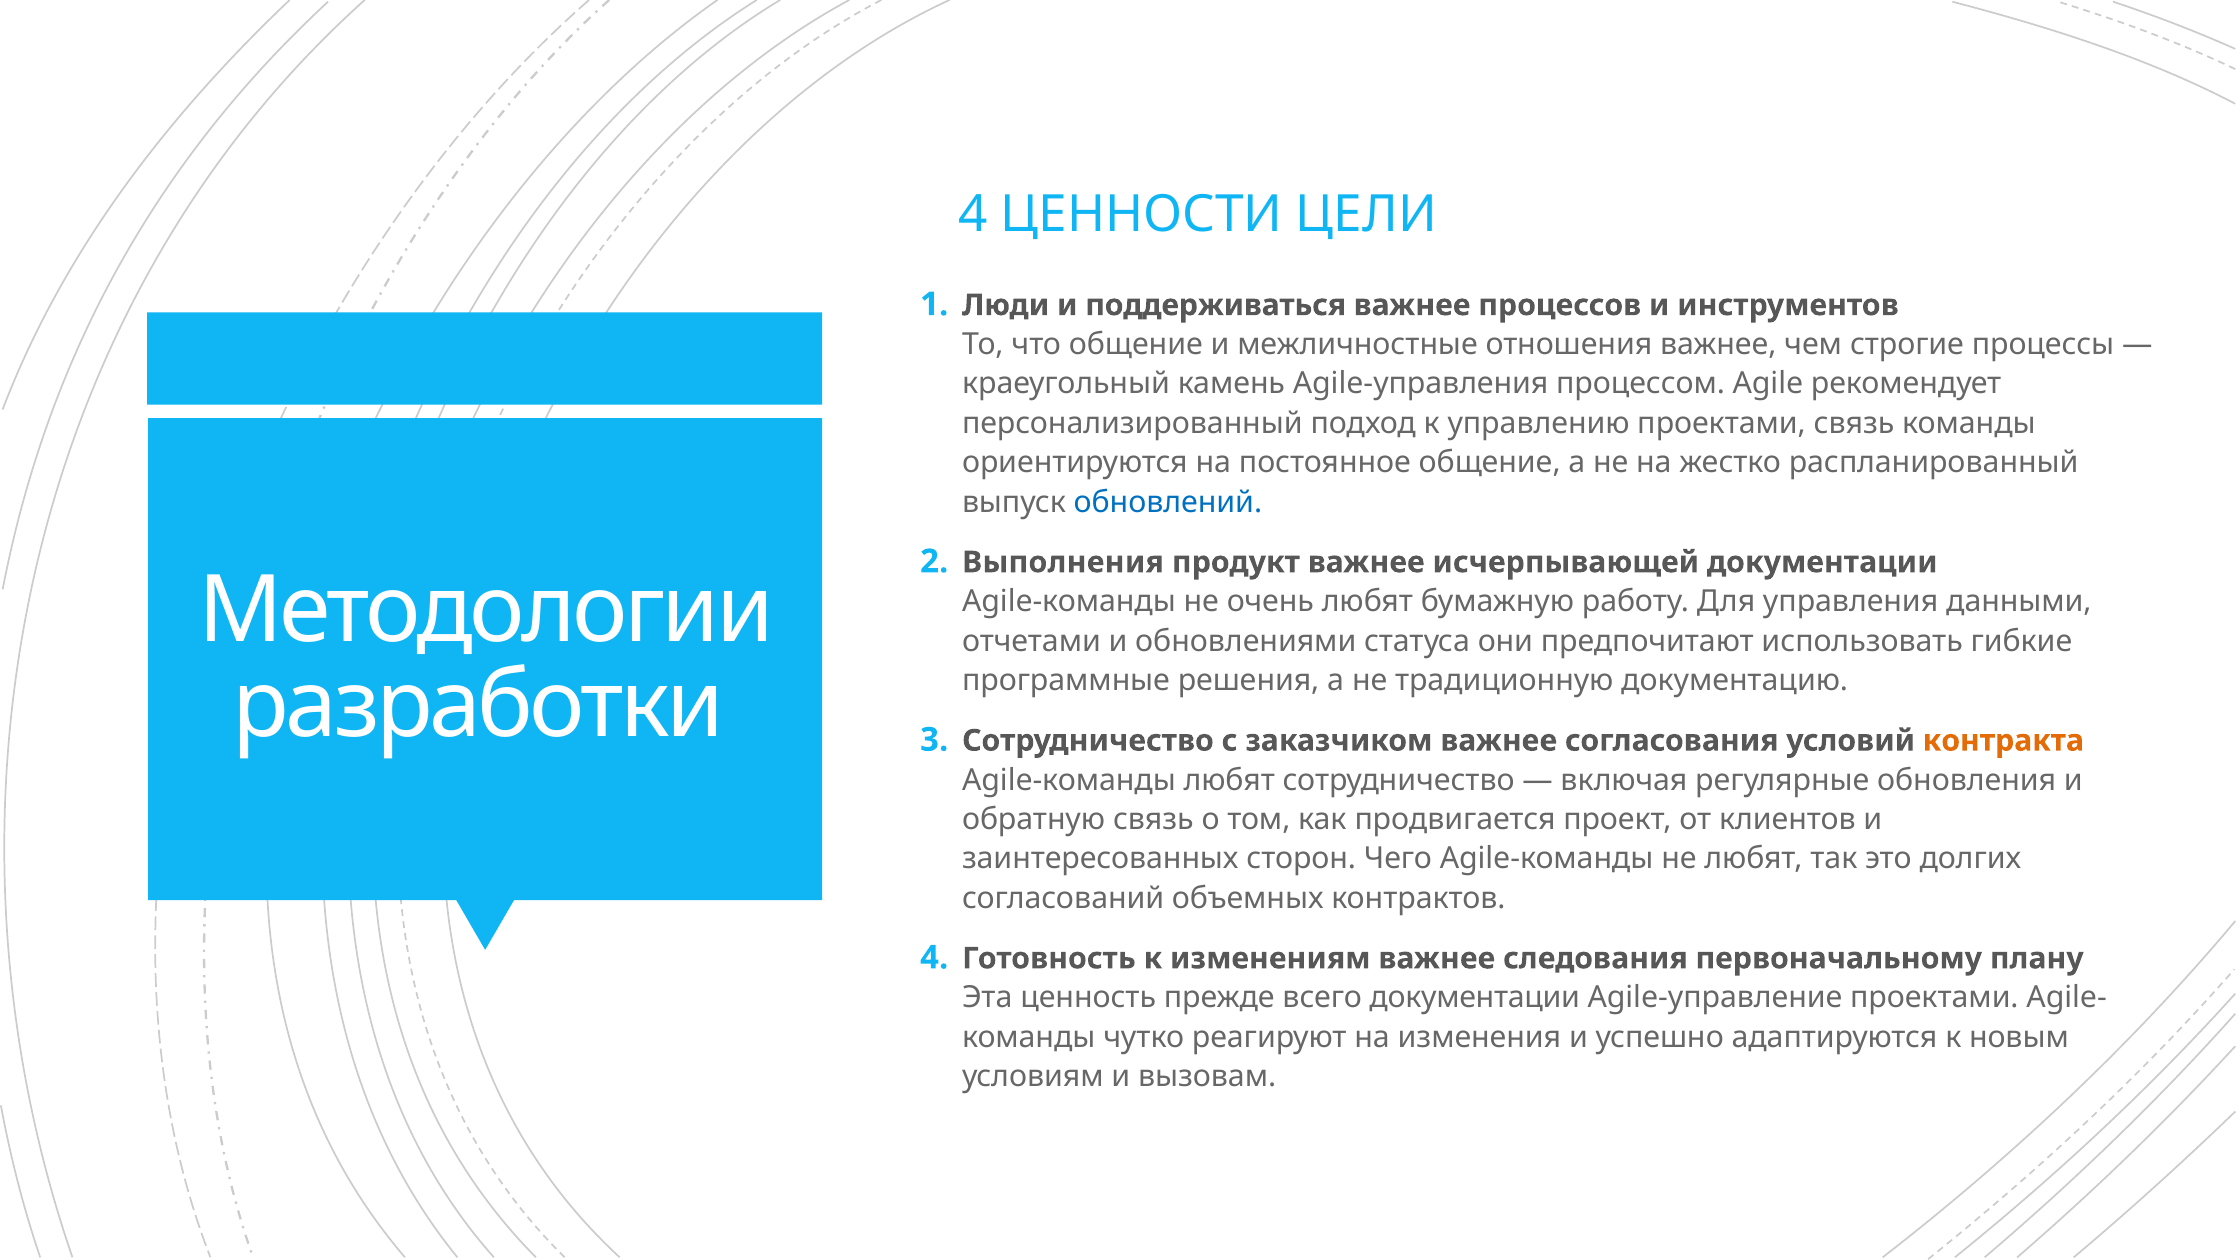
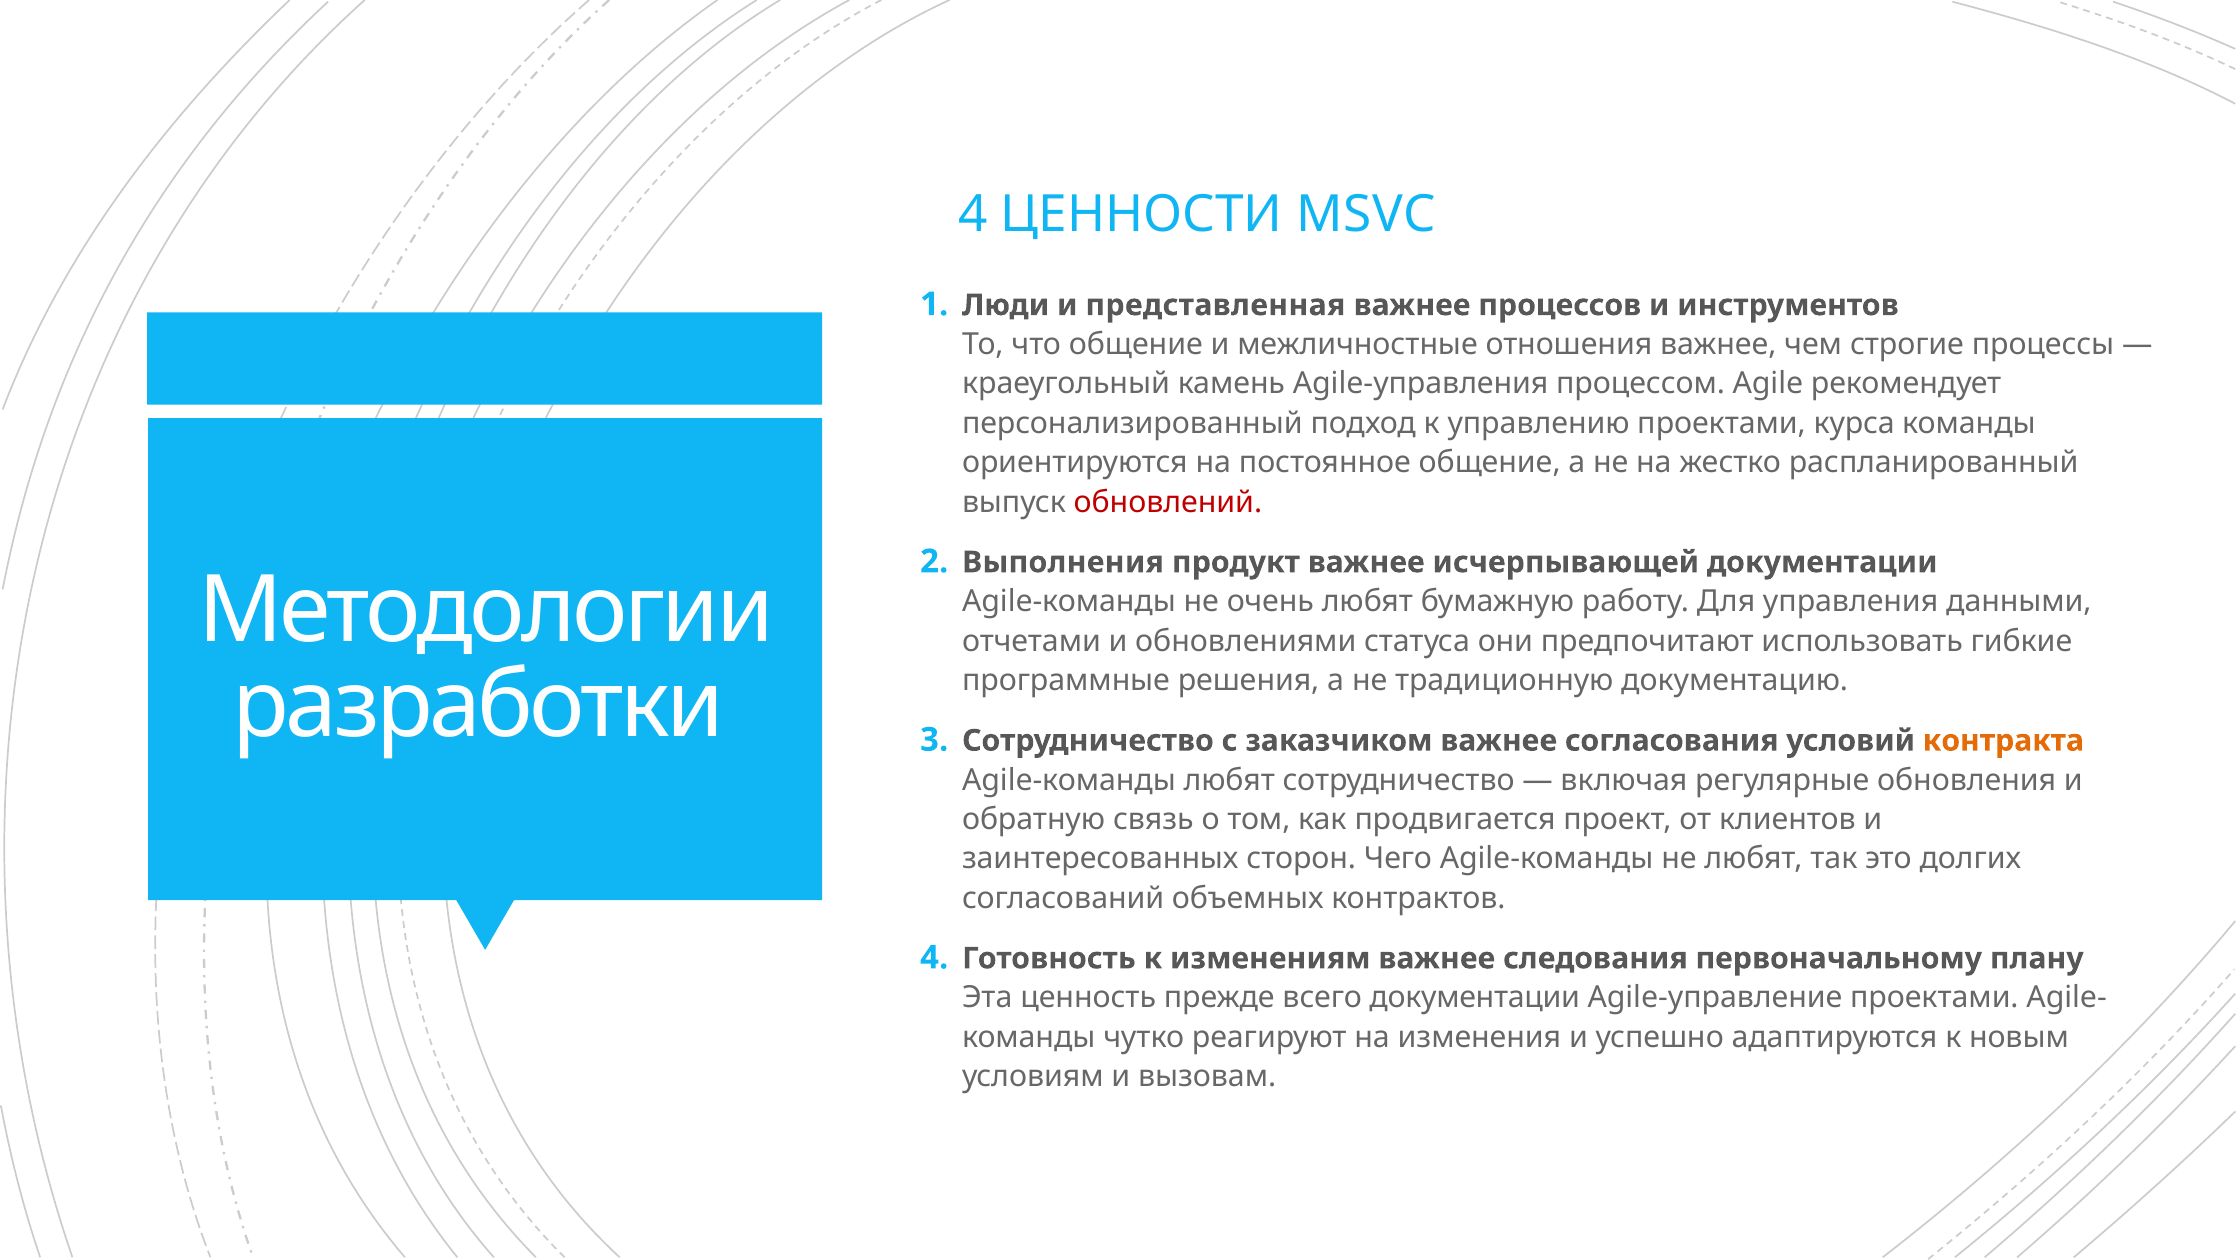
ЦЕЛИ: ЦЕЛИ -> MSVC (1366, 214)
поддерживаться: поддерживаться -> представленная (1215, 305)
проектами связь: связь -> курса (1854, 423)
обновлений colour: blue -> red (1168, 502)
